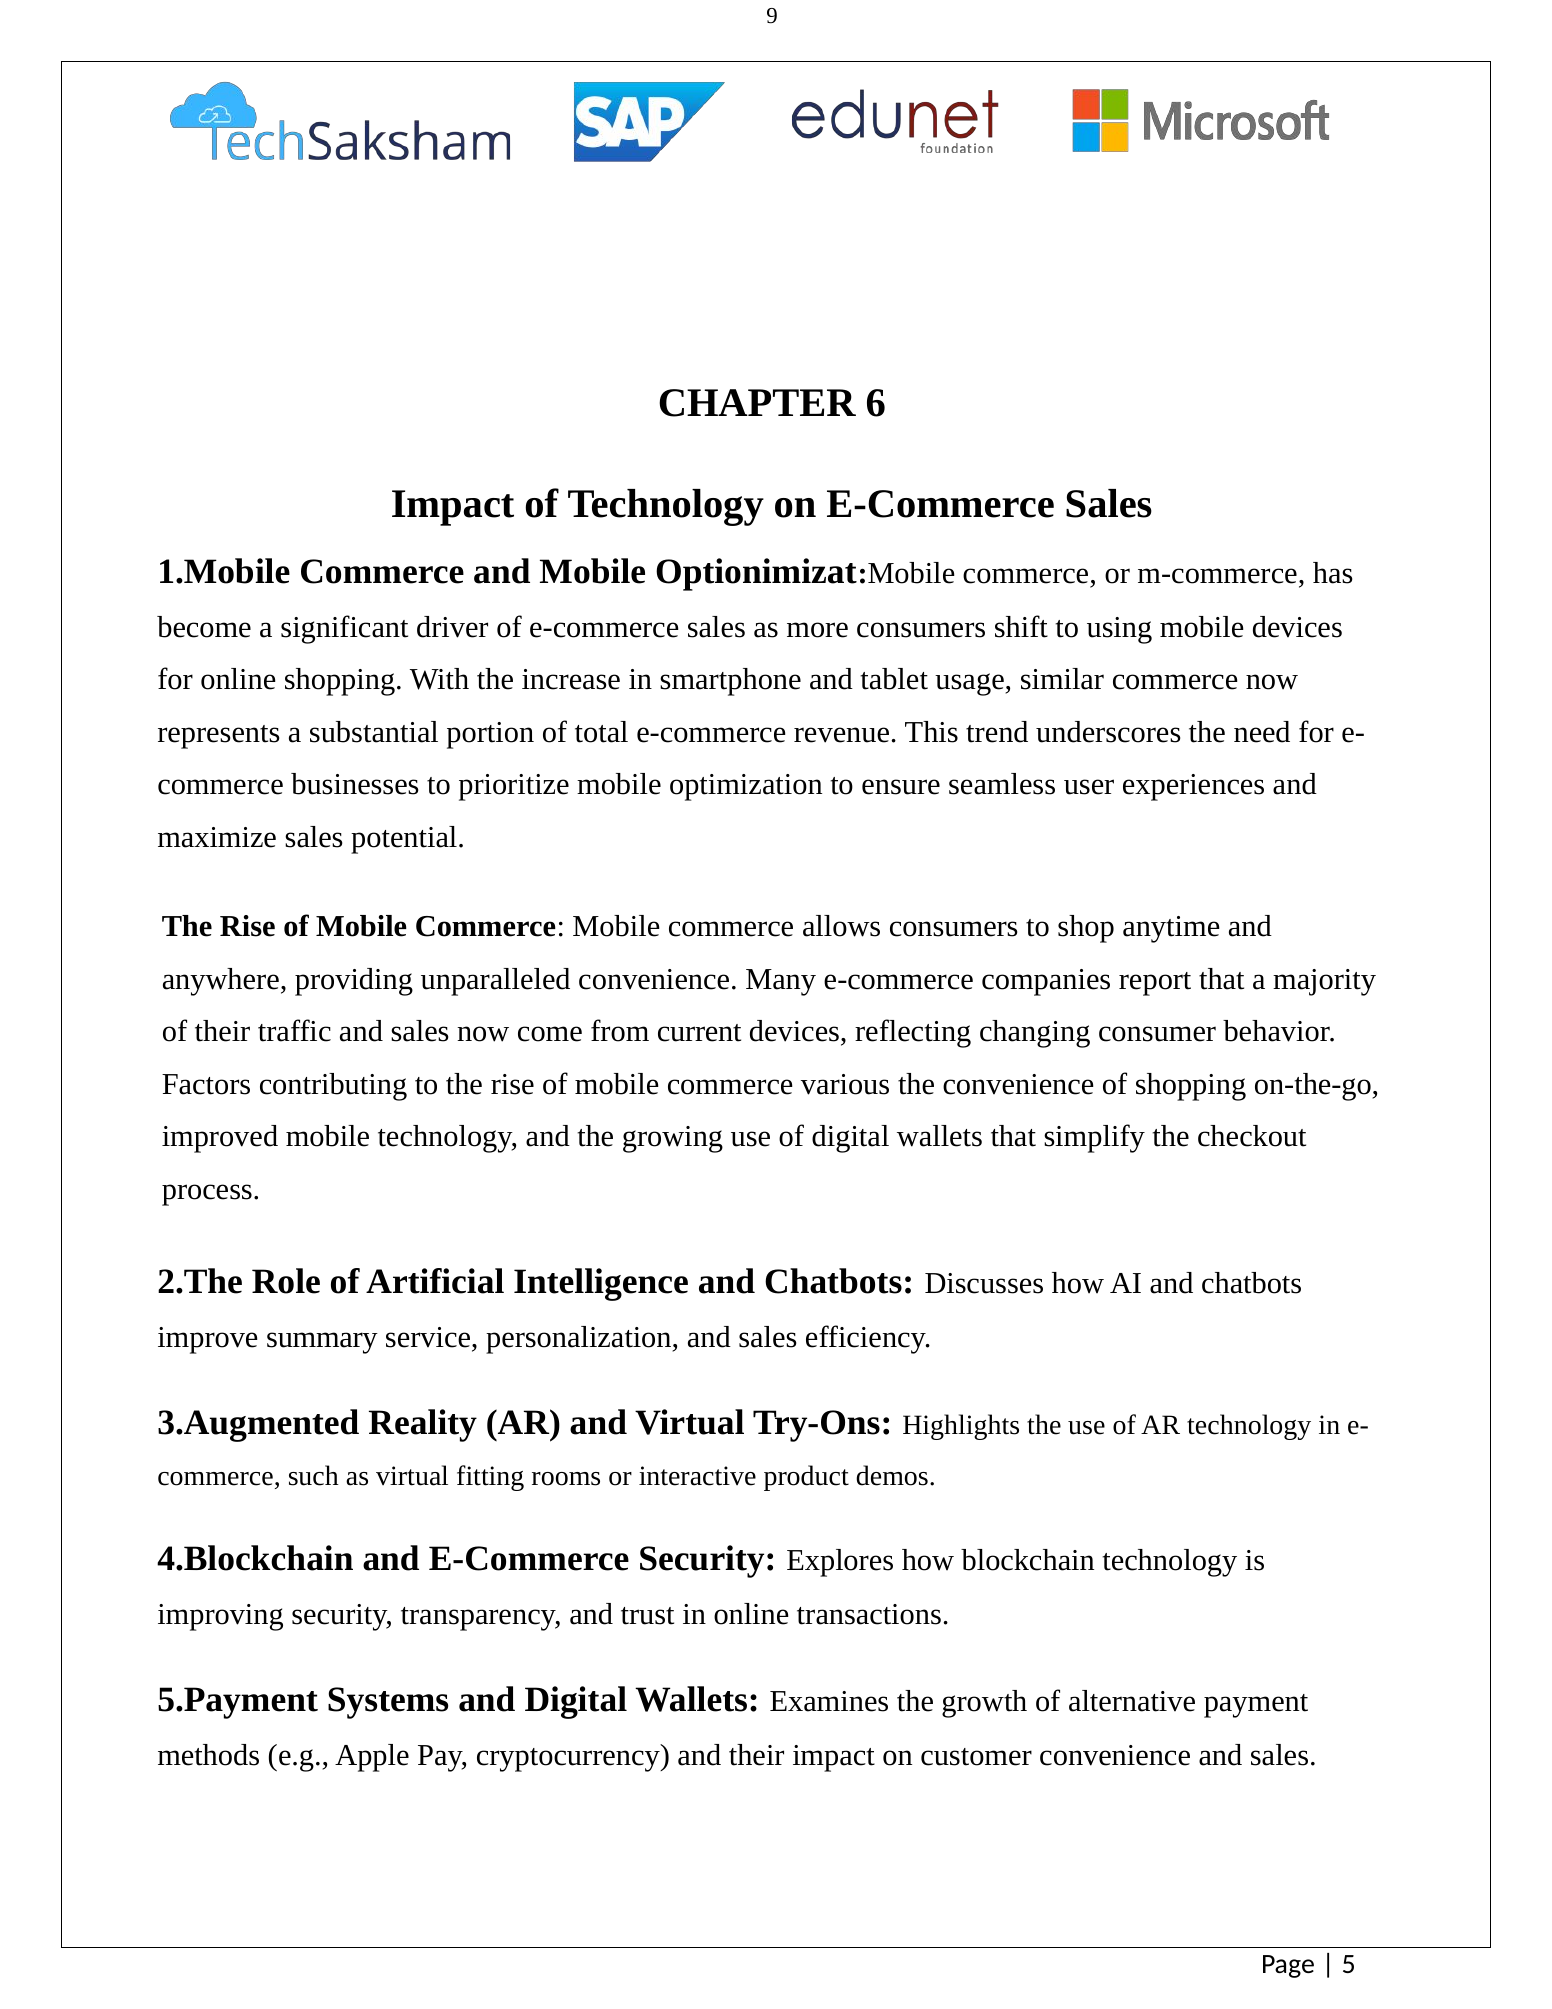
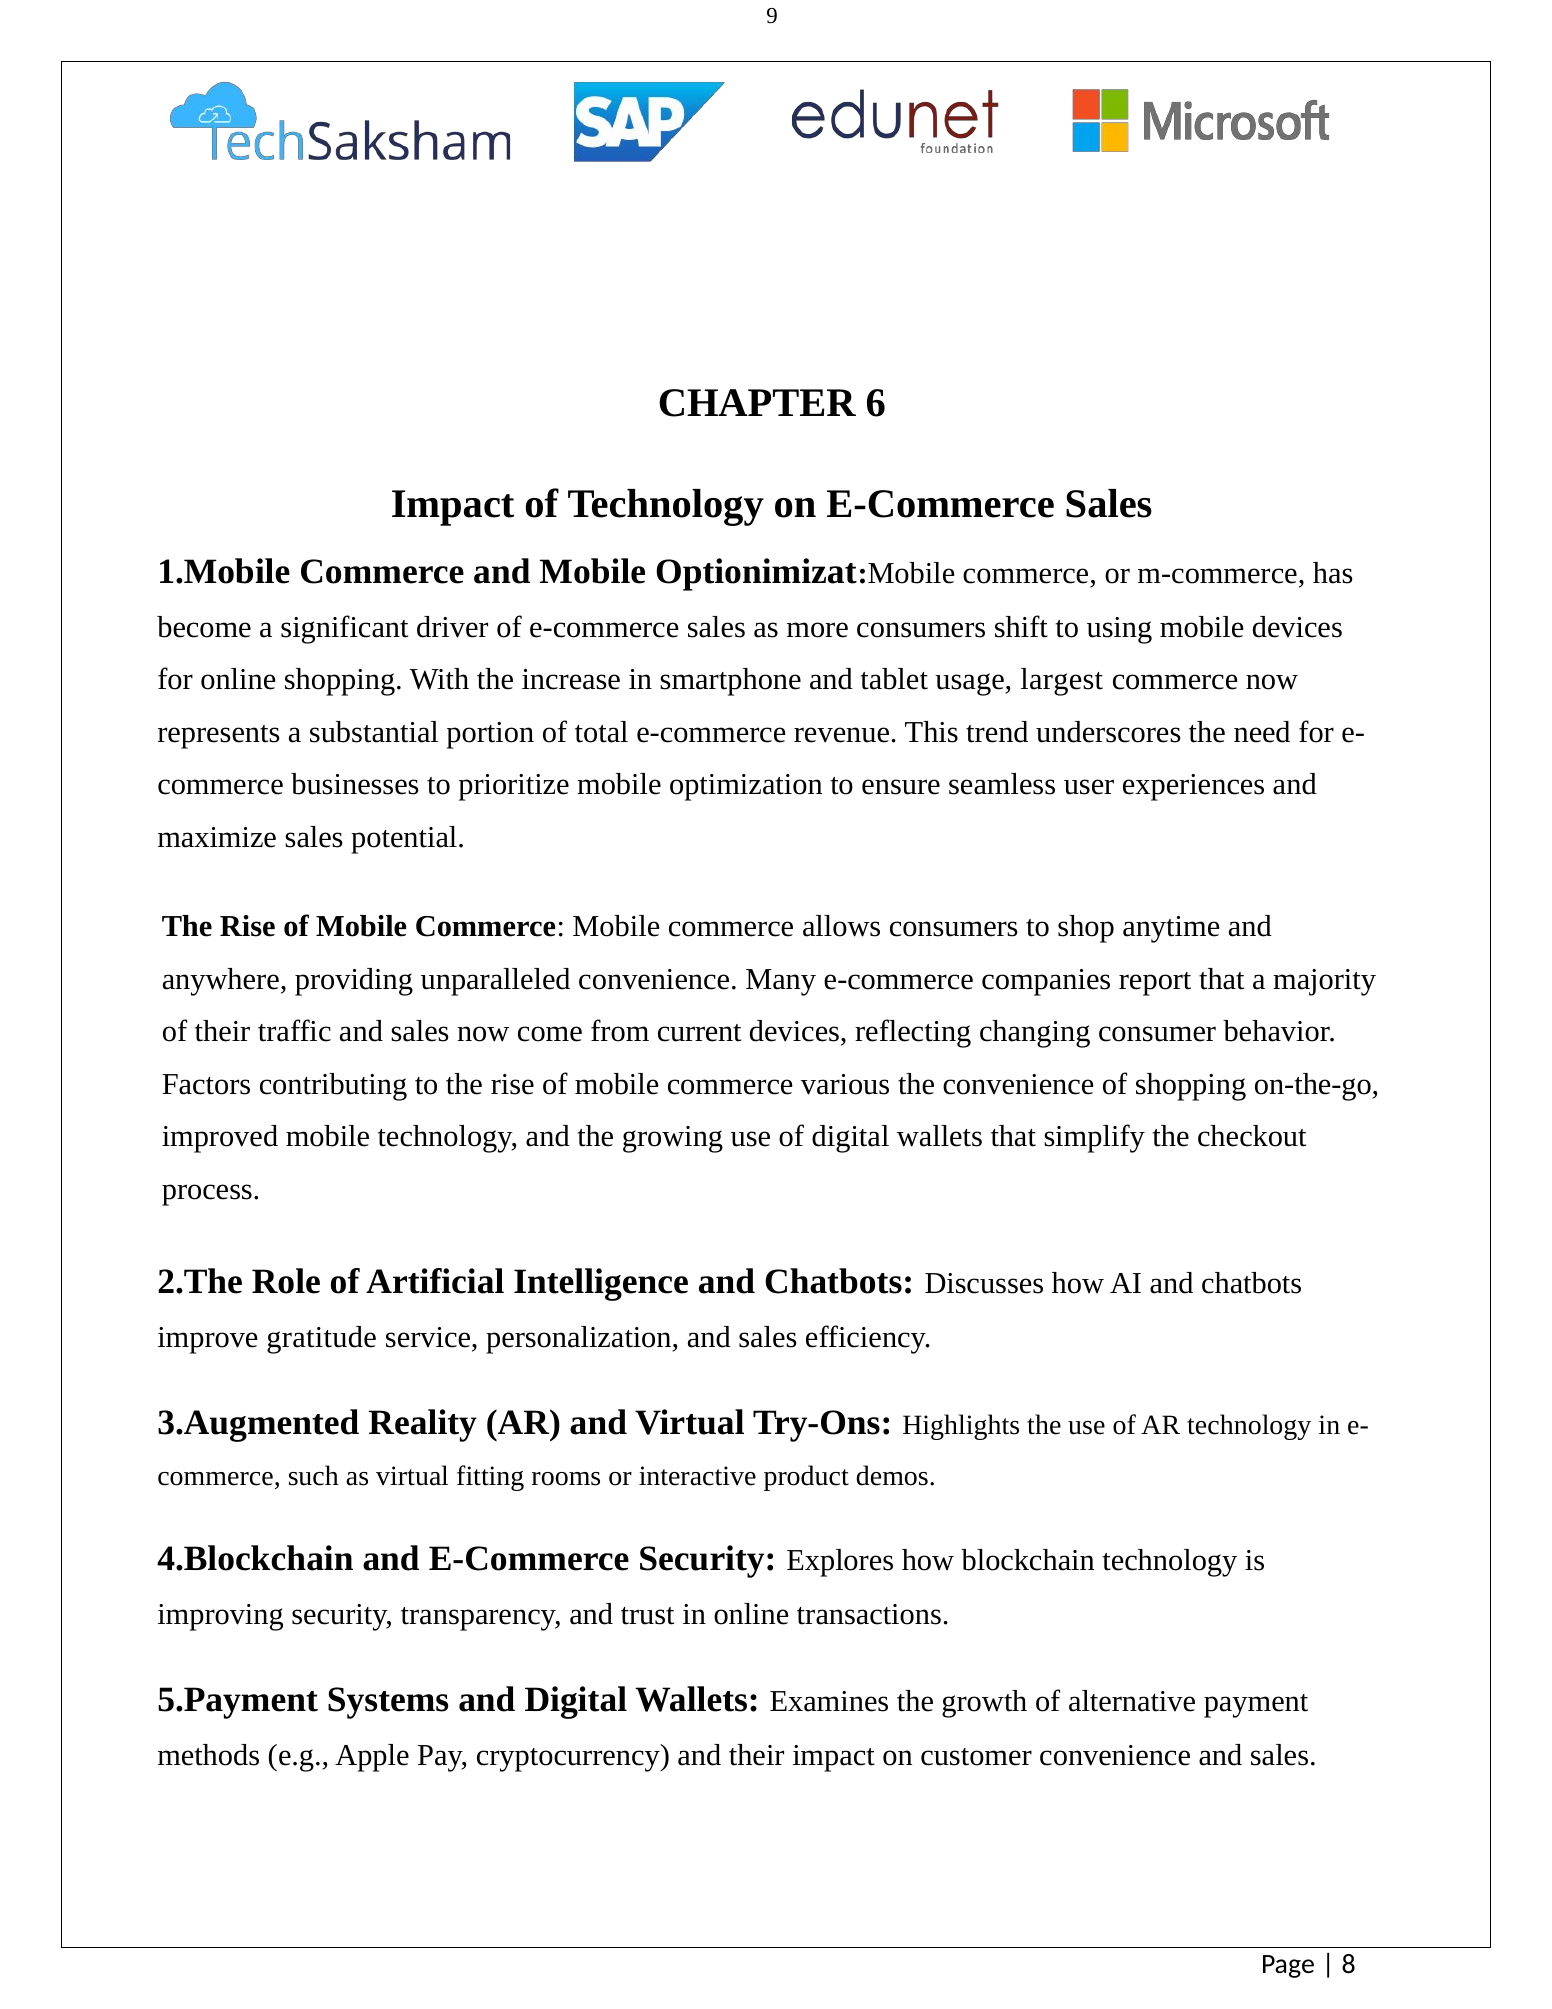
similar: similar -> largest (1062, 679)
summary: summary -> gratitude (322, 1337)
5: 5 -> 8 (1349, 1964)
